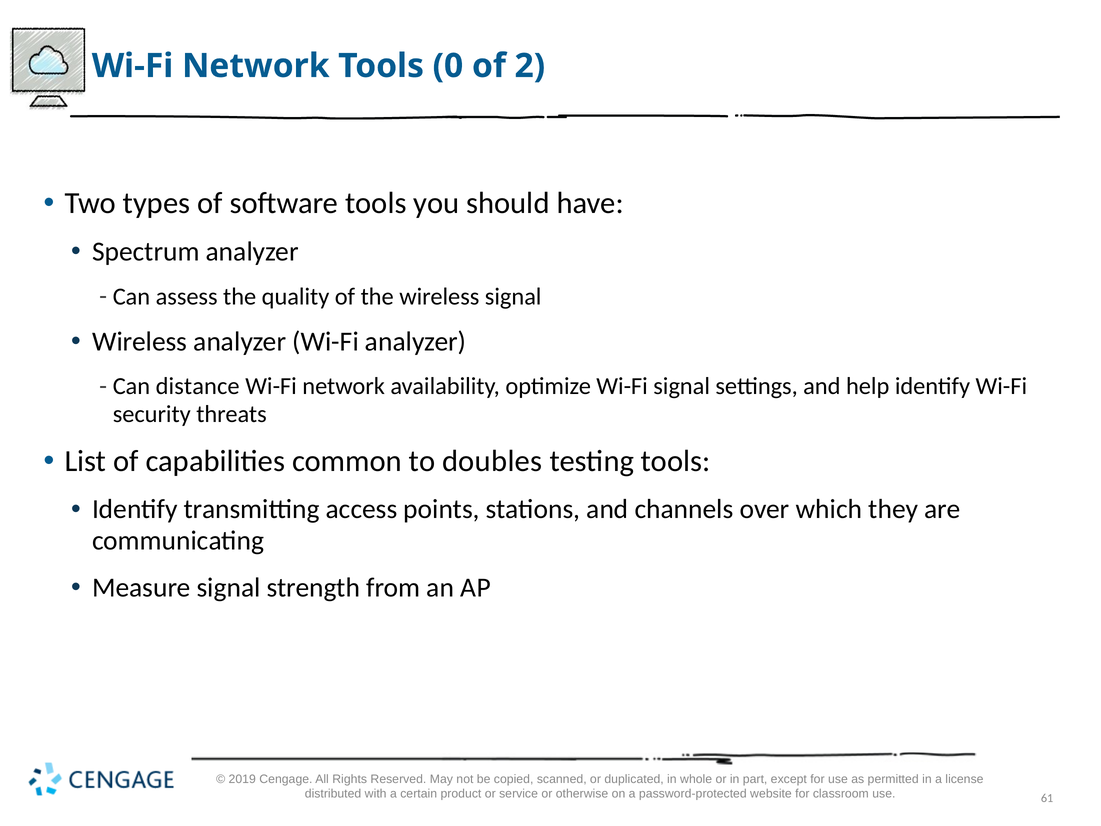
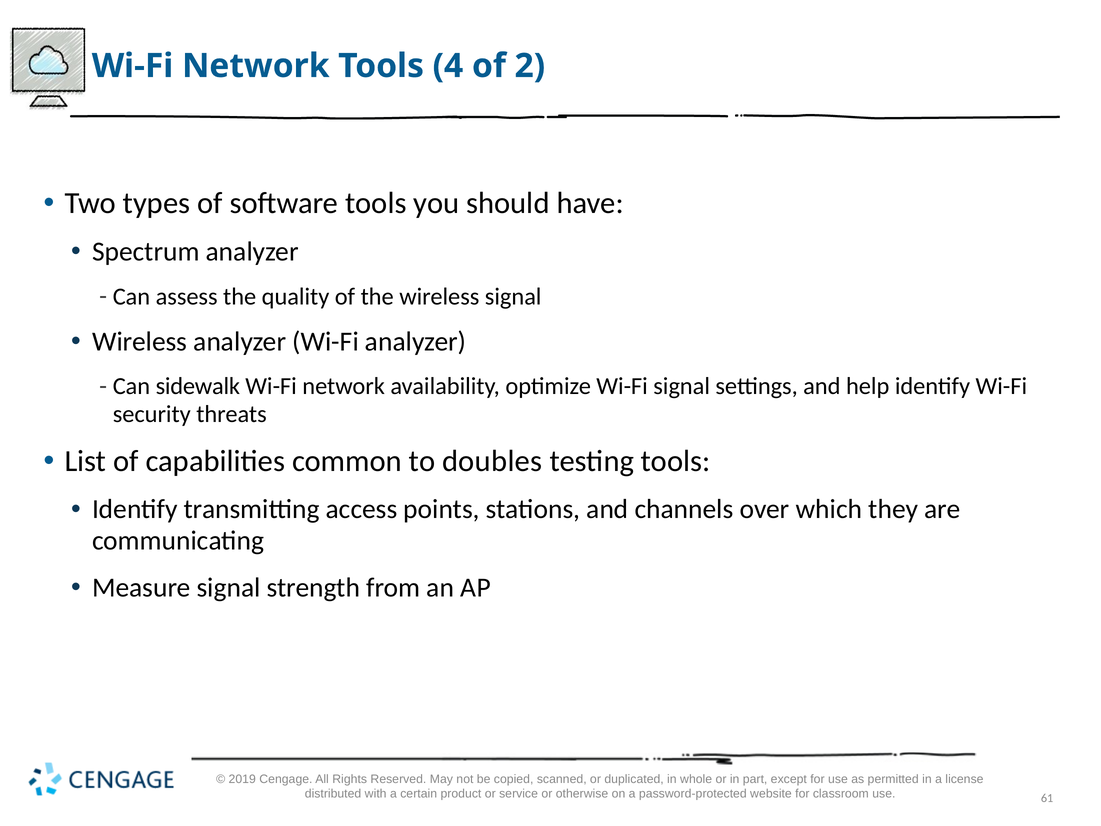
0: 0 -> 4 (448, 66)
distance: distance -> sidewalk (198, 386)
